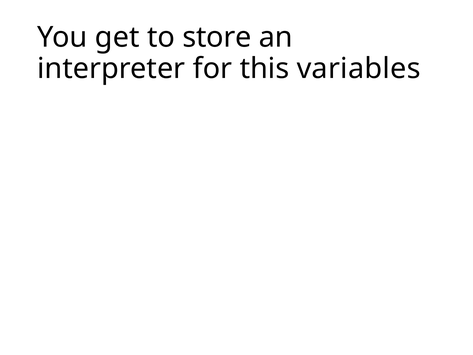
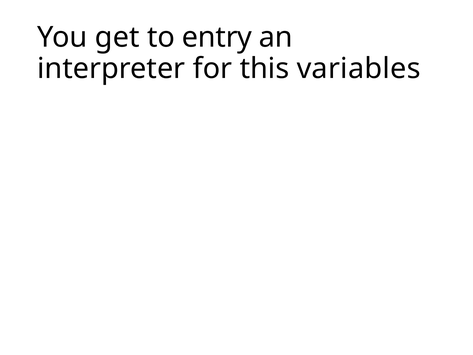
store: store -> entry (217, 37)
